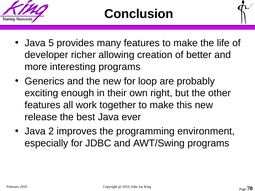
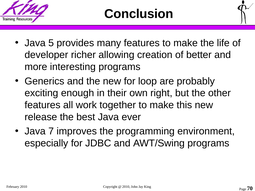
2: 2 -> 7 (51, 131)
